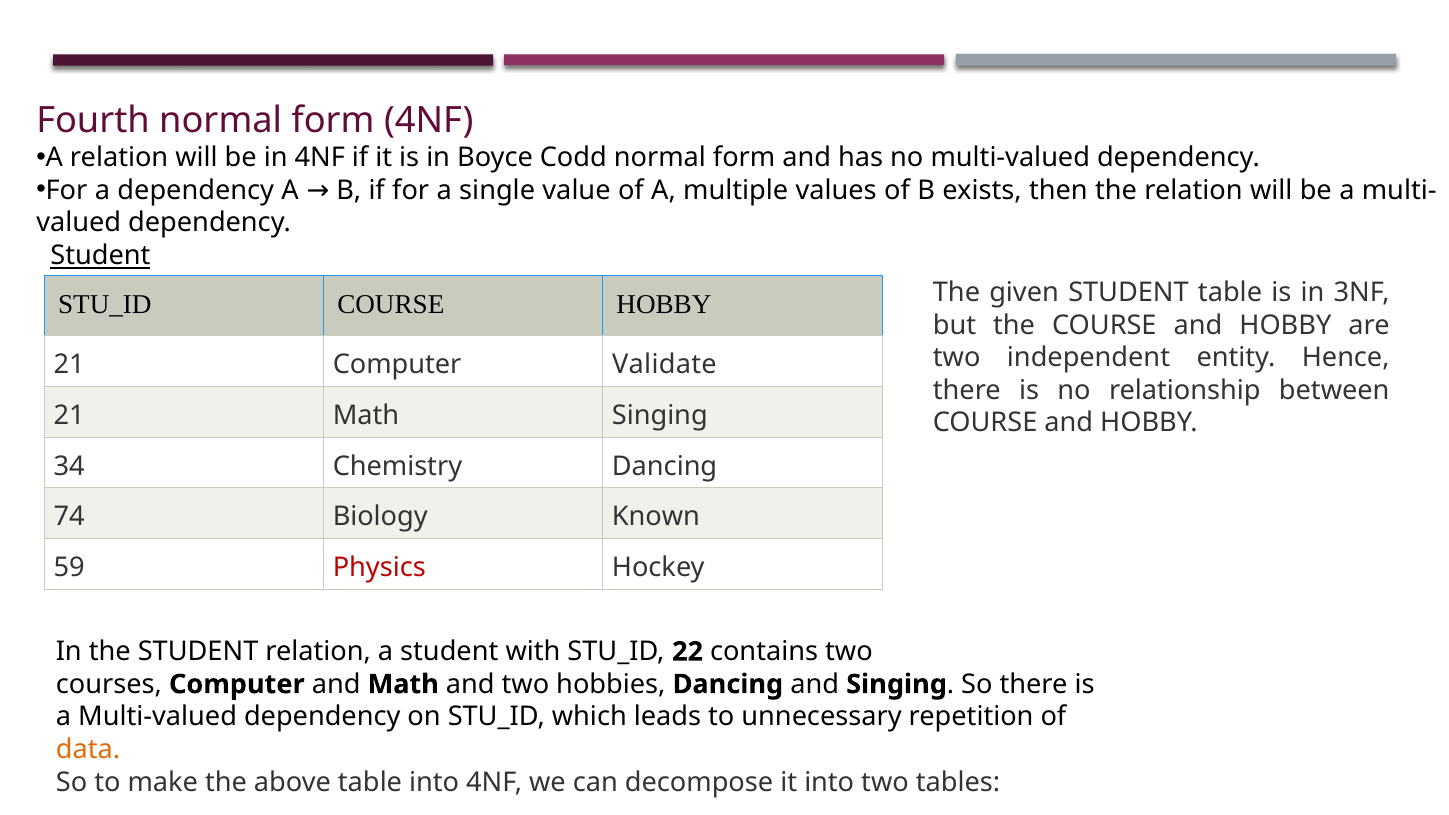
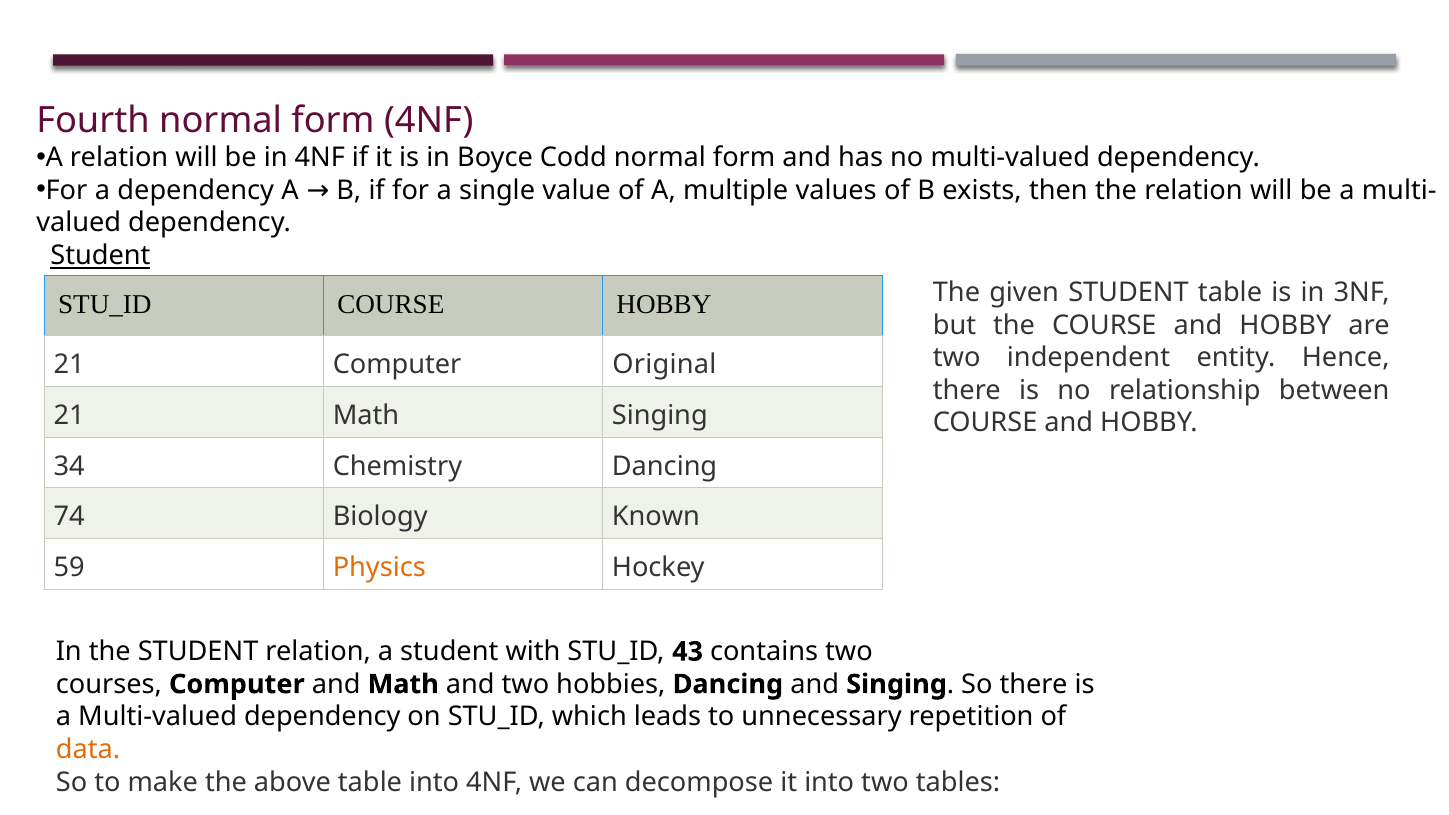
Validate: Validate -> Original (664, 365)
Physics colour: red -> orange (379, 568)
22: 22 -> 43 (688, 652)
